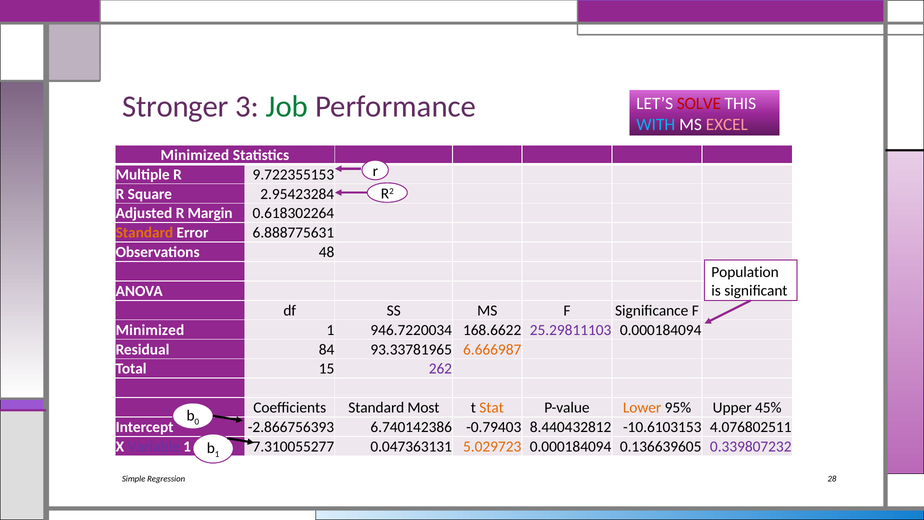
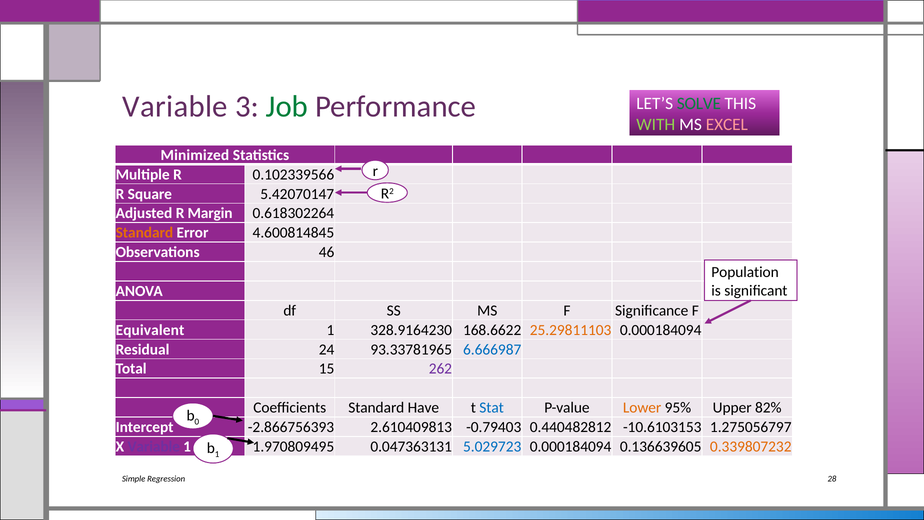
Stronger: Stronger -> Variable (175, 107)
SOLVE colour: red -> green (699, 104)
WITH colour: light blue -> light green (656, 124)
9.722355153: 9.722355153 -> 0.102339566 (293, 174)
2.95423284: 2.95423284 -> 5.42070147 (297, 194)
6.888775631: 6.888775631 -> 4.600814845 (293, 233)
48: 48 -> 46 (327, 252)
Minimized: Minimized -> Equivalent (150, 330)
946.7220034: 946.7220034 -> 328.9164230 (411, 330)
25.29811103 colour: purple -> orange (571, 330)
84: 84 -> 24 (327, 349)
6.666987 colour: orange -> blue (492, 349)
Most: Most -> Have (423, 408)
Stat colour: orange -> blue (492, 408)
45%: 45% -> 82% (768, 408)
6.740142386: 6.740142386 -> 2.610409813 (411, 427)
8.440432812: 8.440432812 -> 0.440482812 (571, 427)
4.076802511: 4.076802511 -> 1.275056797 (751, 427)
7.310055277: 7.310055277 -> 1.970809495 (293, 446)
5.029723 colour: orange -> blue (492, 446)
0.339807232 colour: purple -> orange (751, 446)
